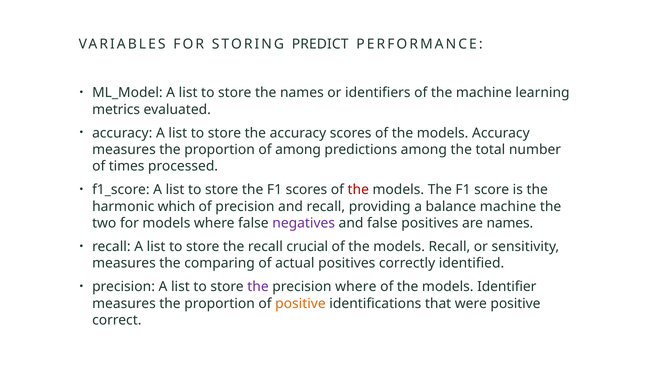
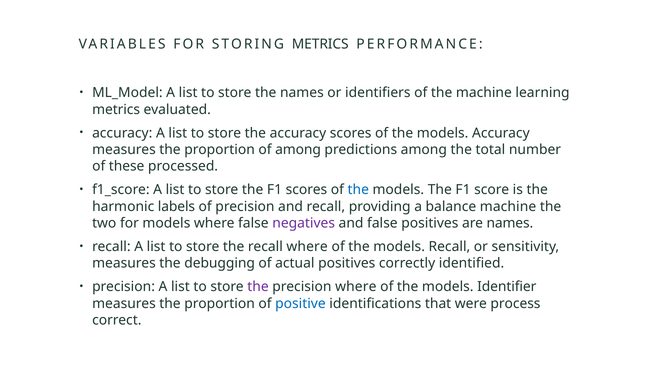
STORING PREDICT: PREDICT -> METRICS (320, 44)
times: times -> these (127, 166)
the colour: red -> blue (358, 190)
which: which -> labels (176, 206)
recall crucial: crucial -> where (307, 246)
comparing: comparing -> debugging (220, 263)
positive colour: orange -> blue (300, 303)
were positive: positive -> process (515, 303)
